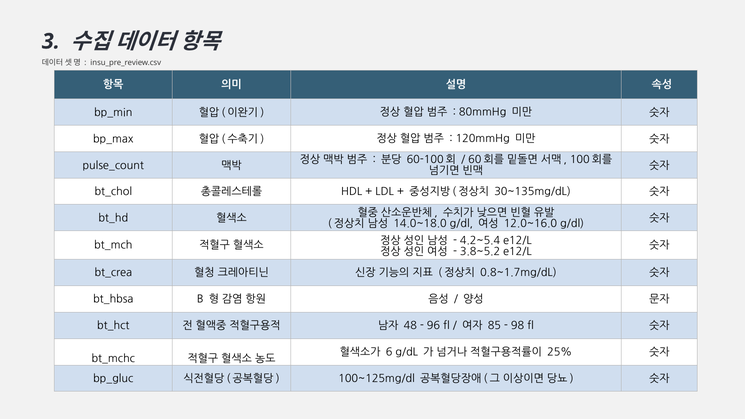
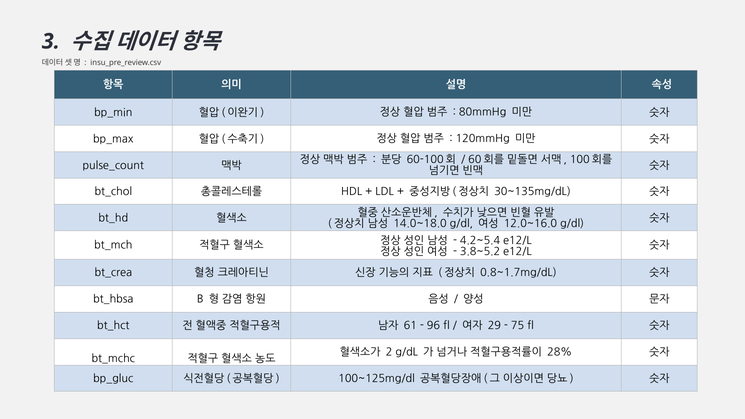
48: 48 -> 61 (410, 326)
85: 85 -> 29 (494, 326)
98: 98 -> 75 (518, 326)
6: 6 -> 2 (389, 352)
25%: 25% -> 28% (560, 352)
